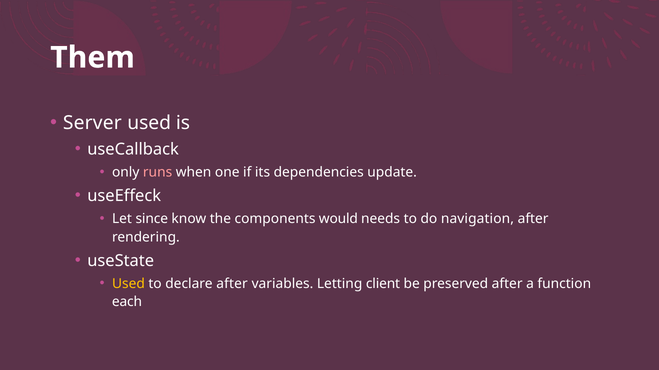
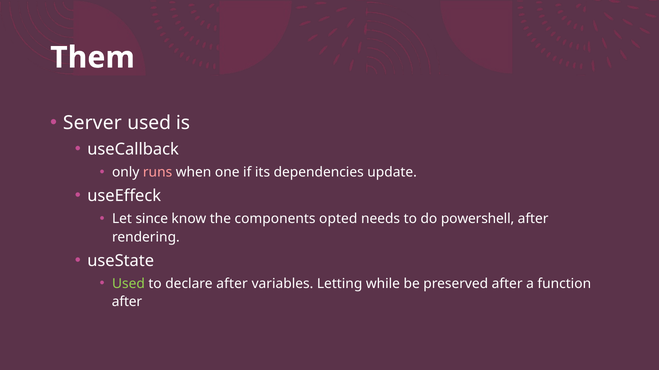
would: would -> opted (338, 219)
navigation: navigation -> powershell (478, 219)
Used colour: yellow -> light green (128, 284)
client: client -> while (383, 284)
each: each -> after (127, 302)
